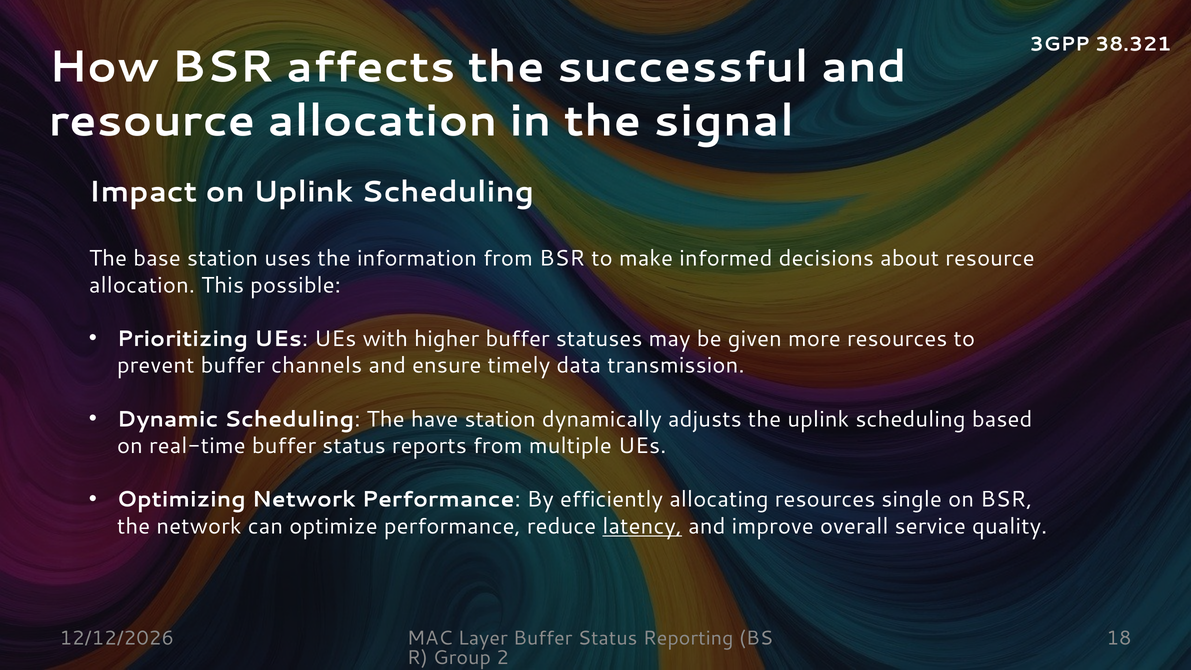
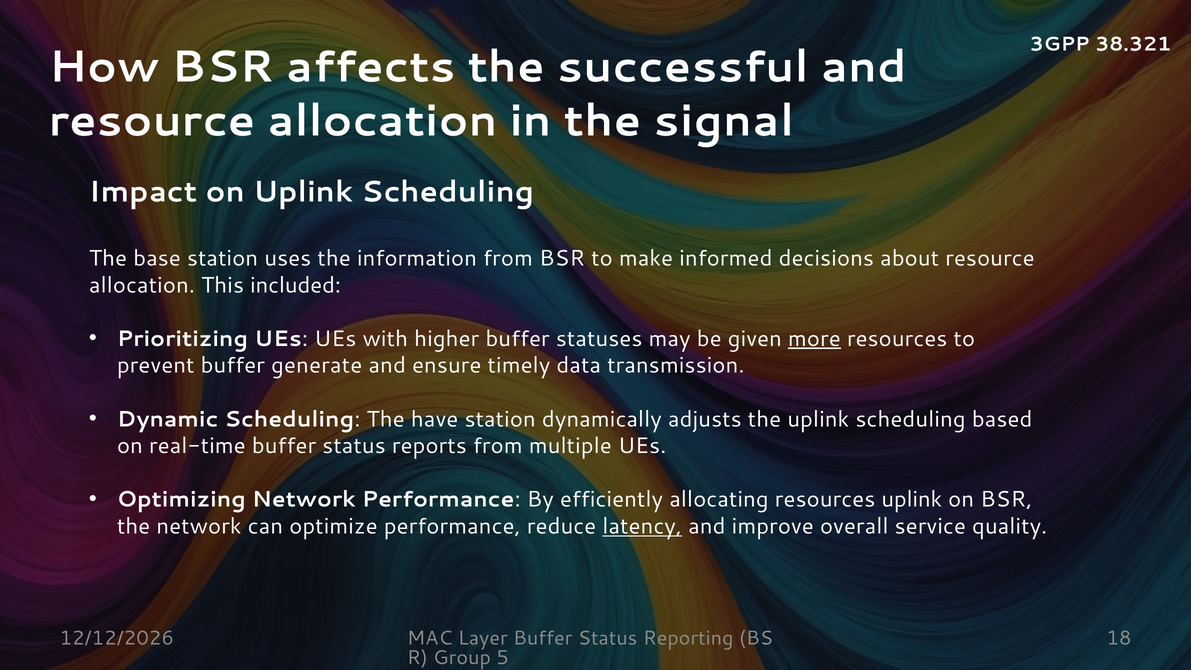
possible: possible -> included (296, 285)
more underline: none -> present (814, 339)
channels: channels -> generate (317, 366)
resources single: single -> uplink (912, 500)
2: 2 -> 5 (503, 658)
